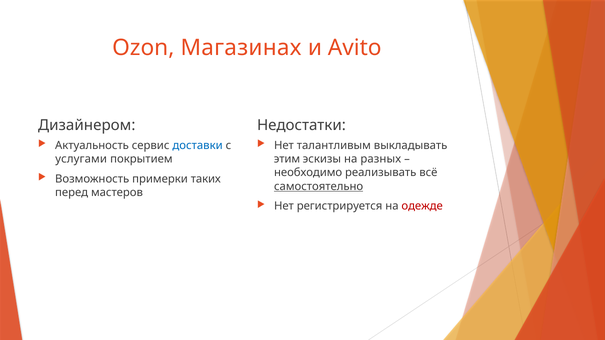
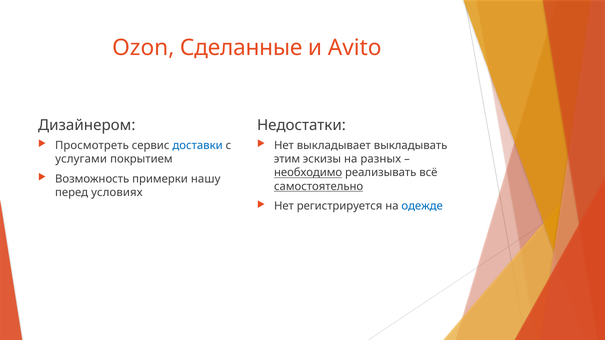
Магазинах: Магазинах -> Сделанные (241, 48)
Актуальность: Актуальность -> Просмотреть (92, 146)
талантливым: талантливым -> выкладывает (334, 146)
необходимо underline: none -> present (308, 173)
таких: таких -> нашу (206, 179)
мастеров: мастеров -> условиях (117, 193)
одежде colour: red -> blue (422, 206)
